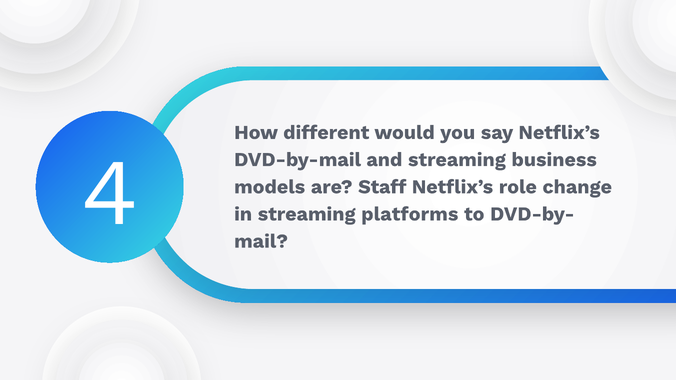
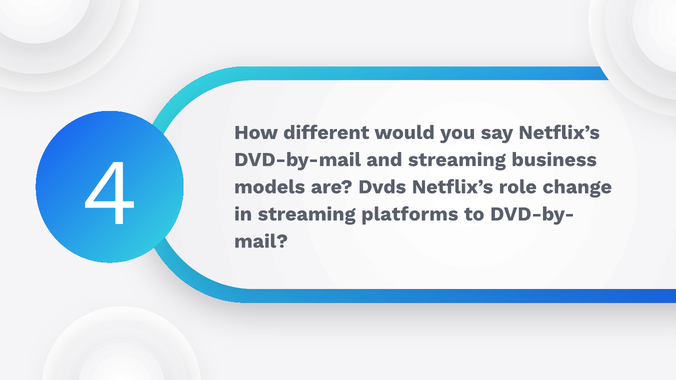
Staff: Staff -> Dvds (382, 187)
